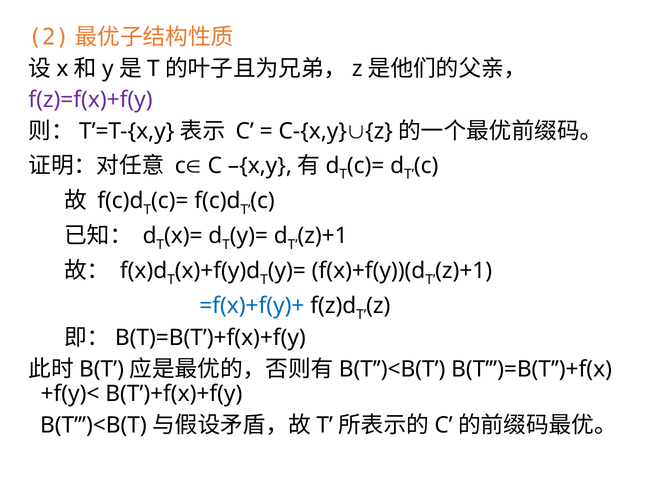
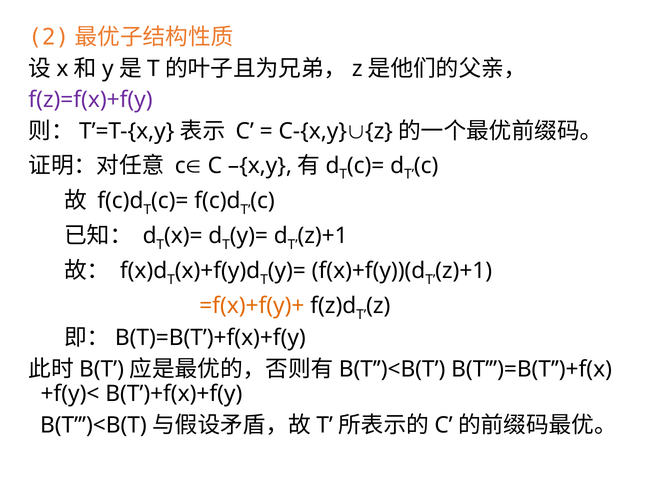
=f(x)+f(y)+ colour: blue -> orange (252, 305)
